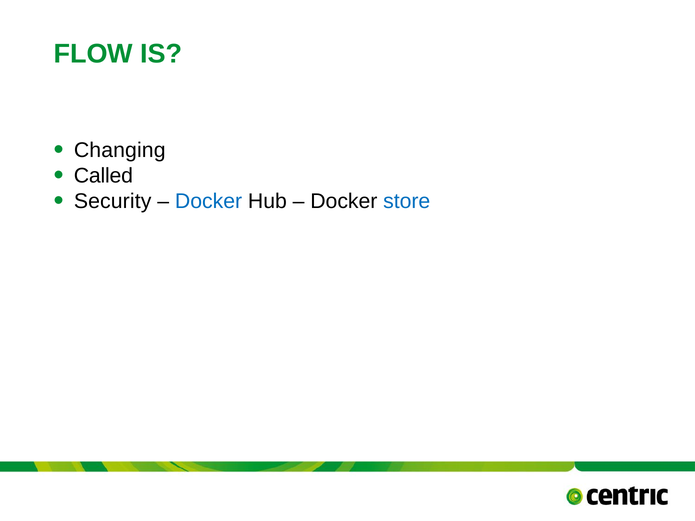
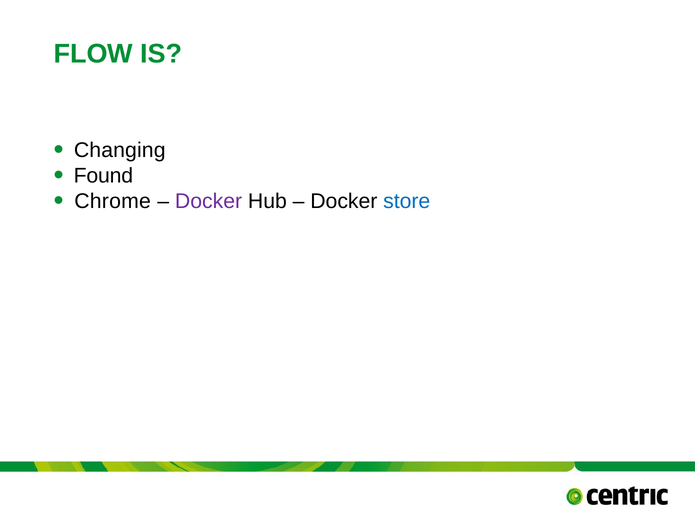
Called: Called -> Found (103, 176)
Security: Security -> Chrome (113, 201)
Docker colour: blue -> purple (209, 201)
